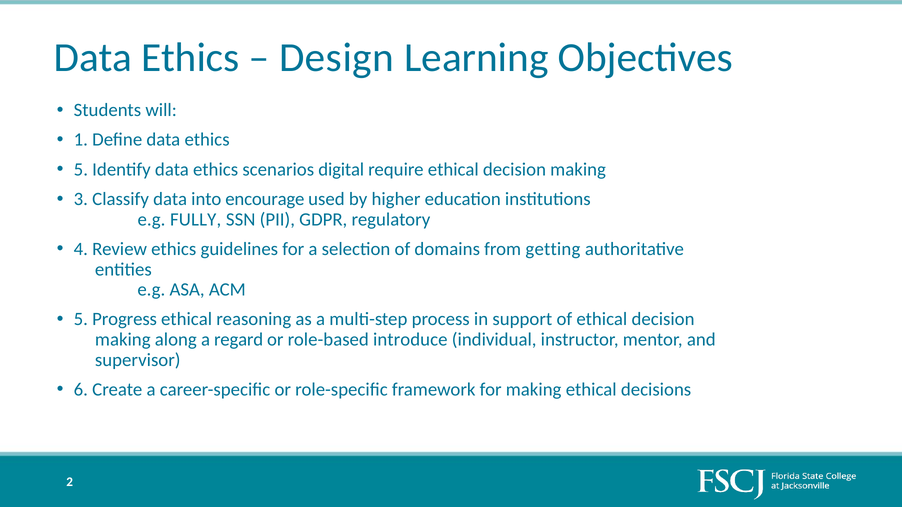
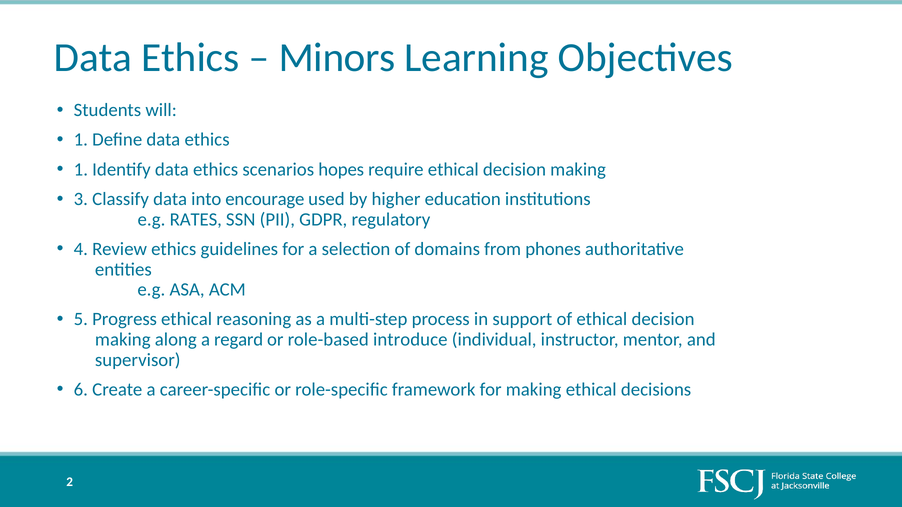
Design: Design -> Minors (337, 57)
5: 5 -> 1 (81, 170)
digital: digital -> hopes (341, 170)
FULLY: FULLY -> RATES (196, 220)
getting: getting -> phones (553, 249)
